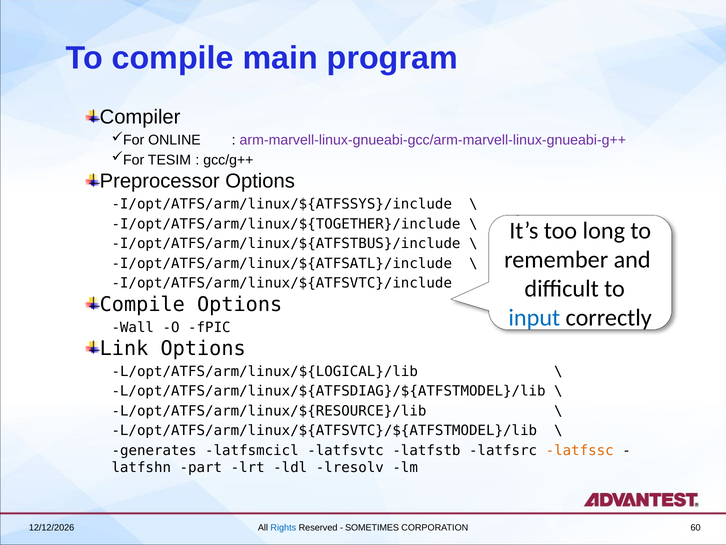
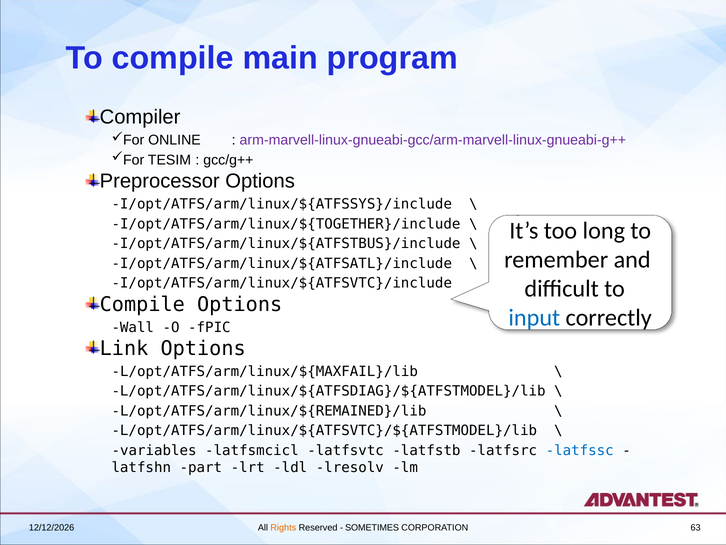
L/opt/ATFS/arm/linux/${LOGICAL}/lib: L/opt/ATFS/arm/linux/${LOGICAL}/lib -> L/opt/ATFS/arm/linux/${MAXFAIL}/lib (265, 371)
L/opt/ATFS/arm/linux/${RESOURCE}/lib: L/opt/ATFS/arm/linux/${RESOURCE}/lib -> L/opt/ATFS/arm/linux/${REMAINED}/lib (269, 411)
generates: generates -> variables (154, 450)
latfssc colour: orange -> blue (580, 450)
Rights colour: blue -> orange (283, 527)
60: 60 -> 63 (696, 527)
